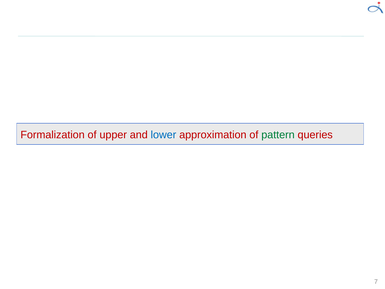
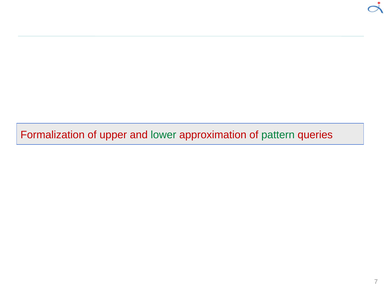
lower colour: blue -> green (163, 135)
